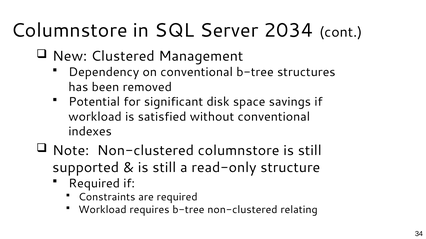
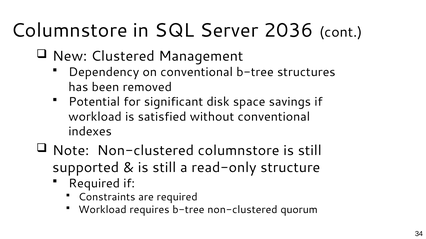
2034: 2034 -> 2036 (289, 31)
relating: relating -> quorum (299, 210)
